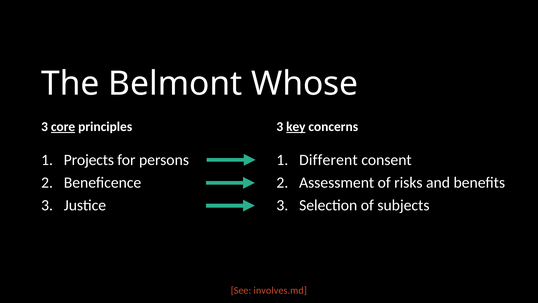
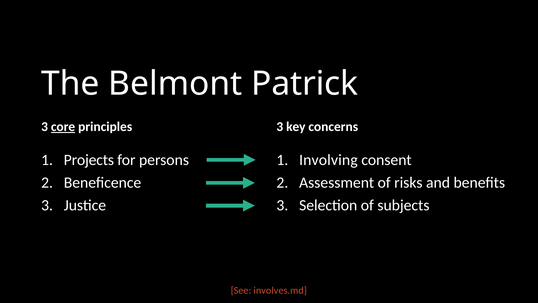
Whose: Whose -> Patrick (305, 84)
key underline: present -> none (296, 127)
Different: Different -> Involving (328, 160)
